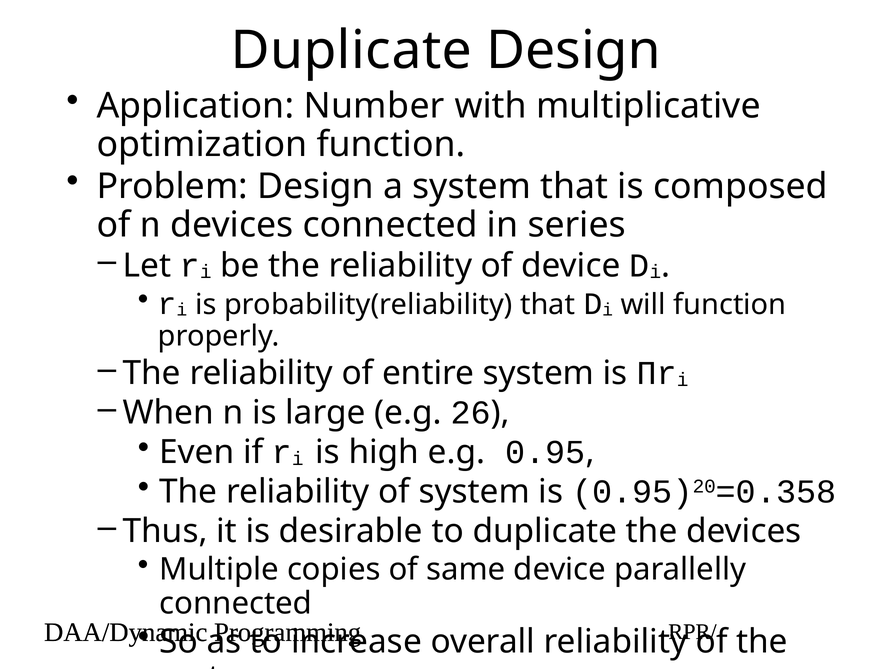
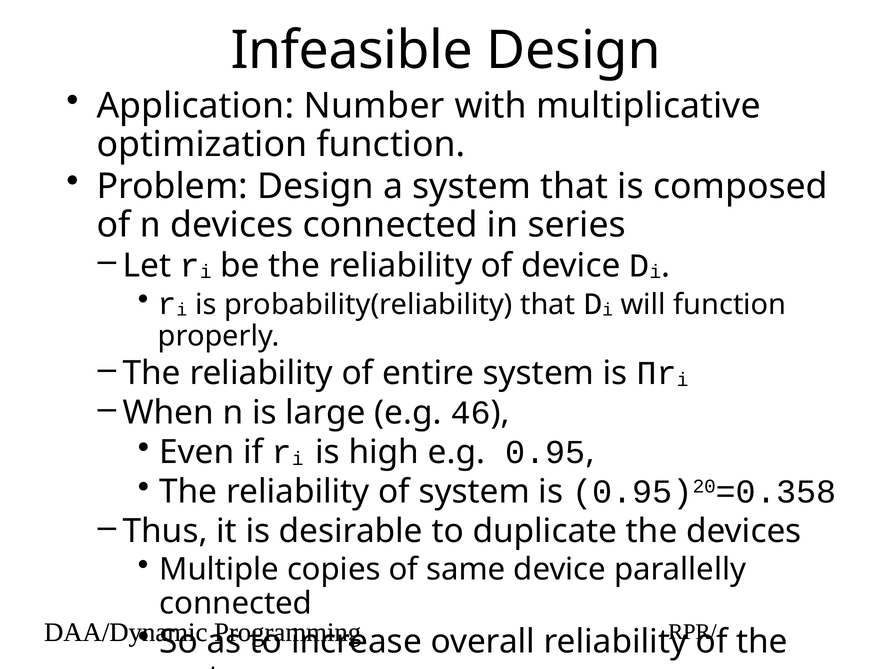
Duplicate: Duplicate -> Infeasible (352, 51)
26: 26 -> 46 (471, 413)
